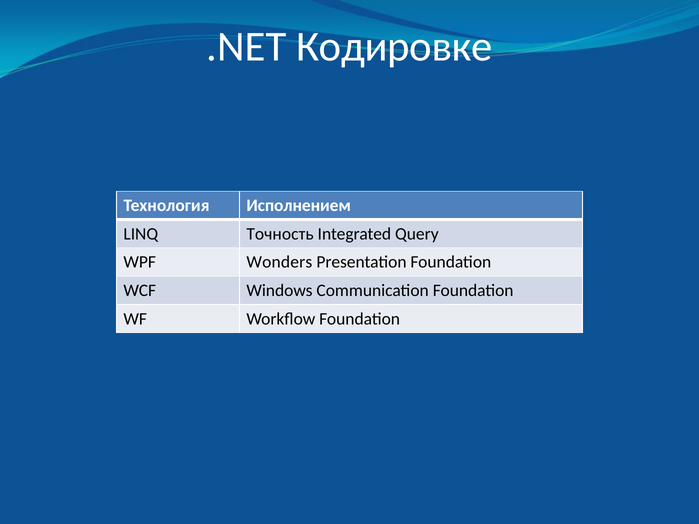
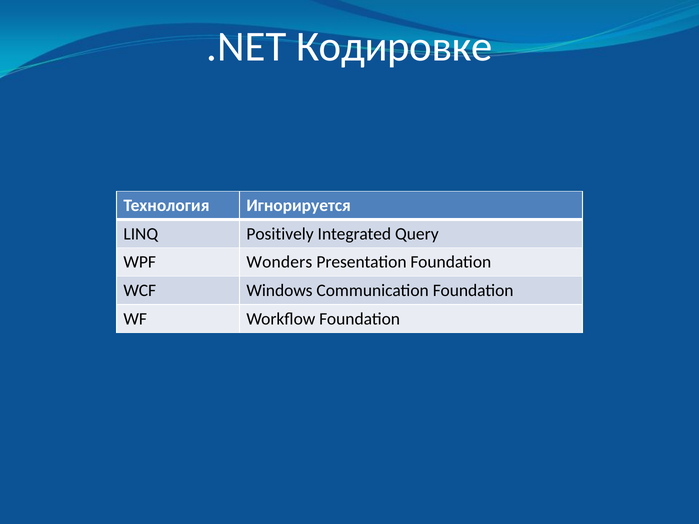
Исполнением: Исполнением -> Игнорируется (299, 206)
Точность: Точность -> Positively (280, 234)
